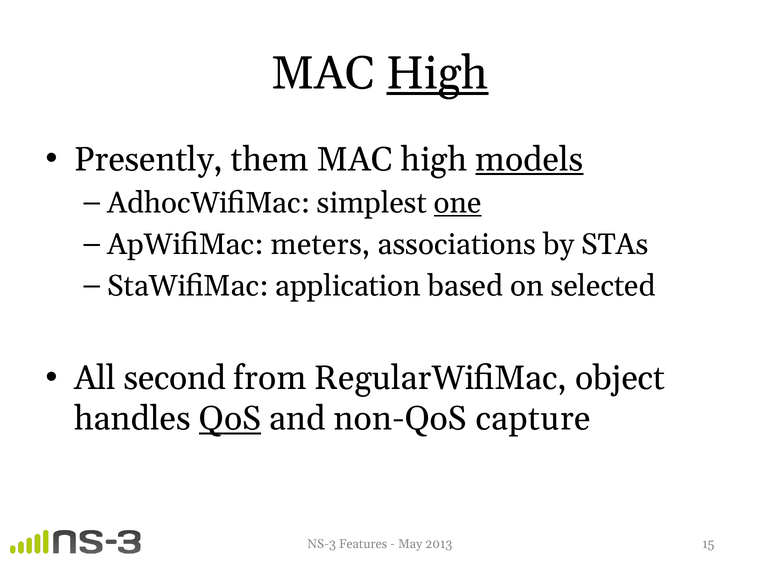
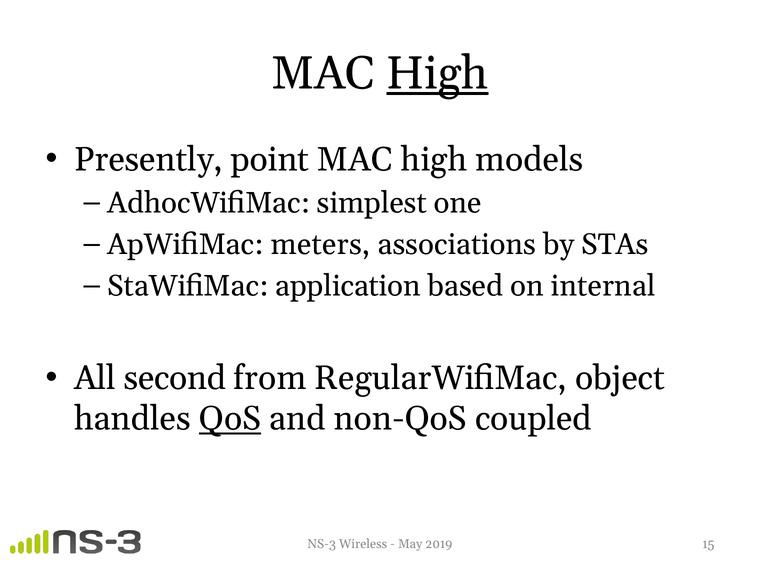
them: them -> point (270, 159)
models underline: present -> none (529, 159)
one underline: present -> none (458, 203)
selected: selected -> internal (603, 286)
capture: capture -> coupled (533, 419)
Features: Features -> Wireless (363, 544)
2013: 2013 -> 2019 (439, 544)
